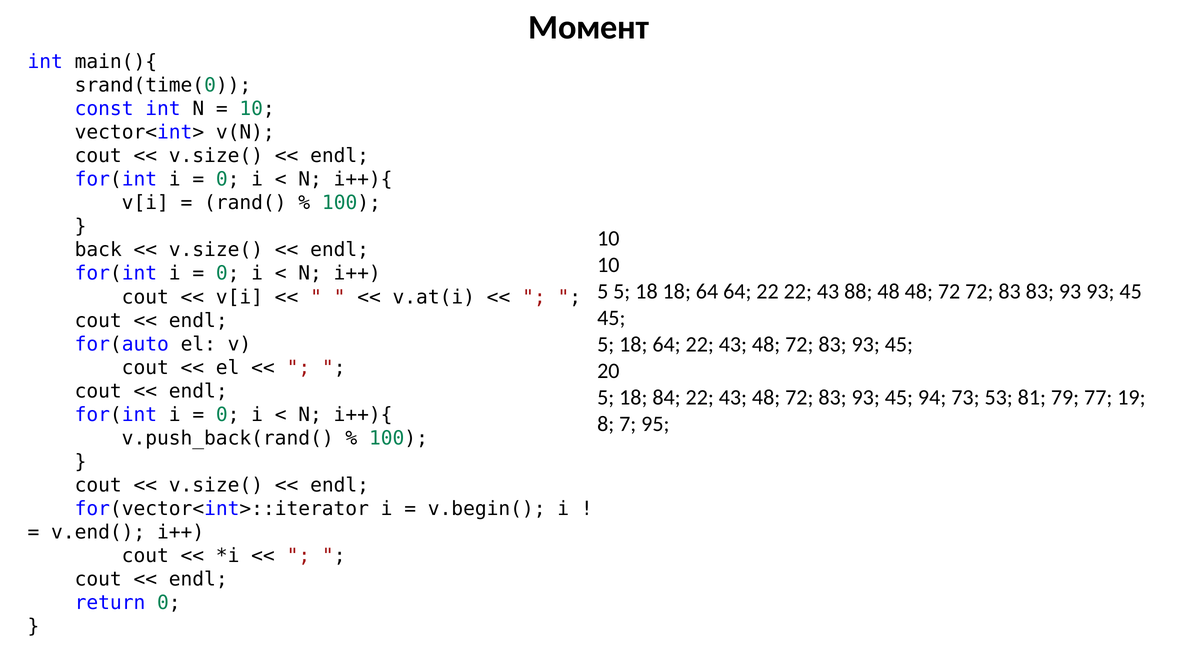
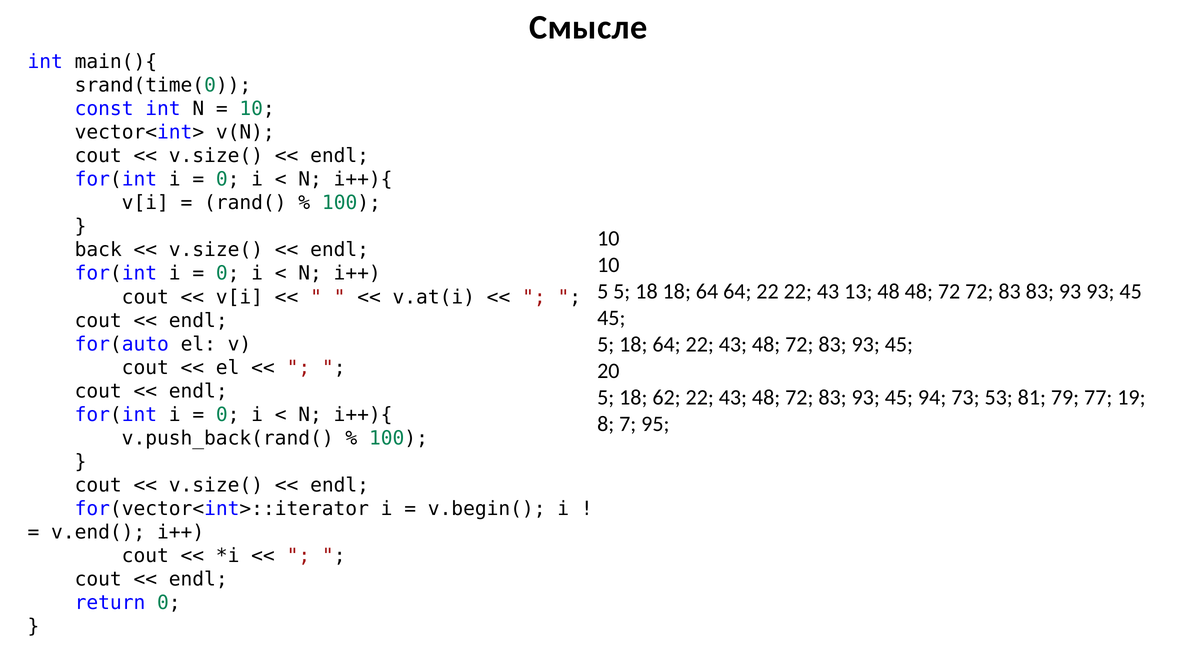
Момент: Момент -> Смысле (588, 27)
88: 88 -> 13 (858, 292)
84: 84 -> 62 (667, 398)
